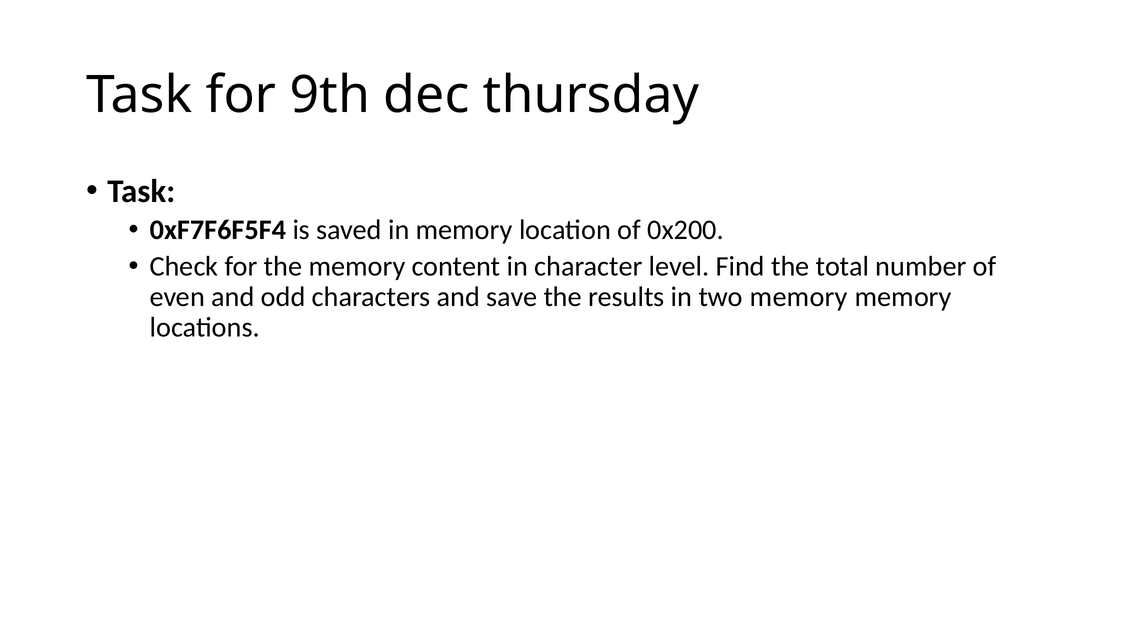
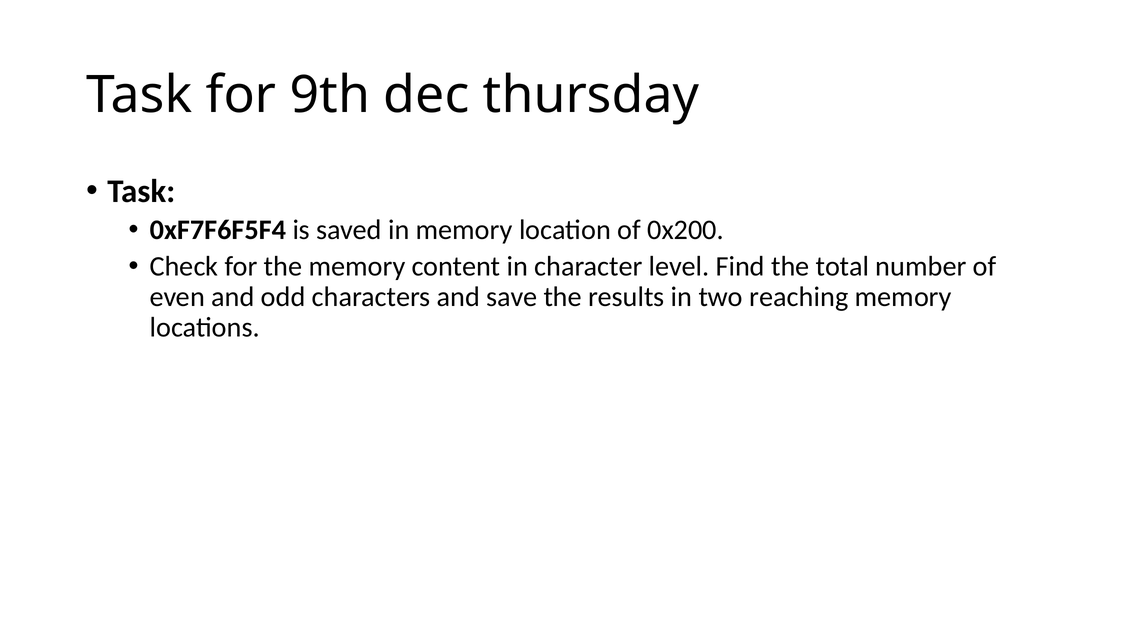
two memory: memory -> reaching (799, 297)
